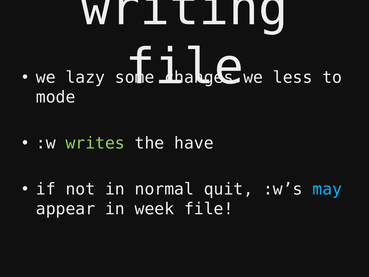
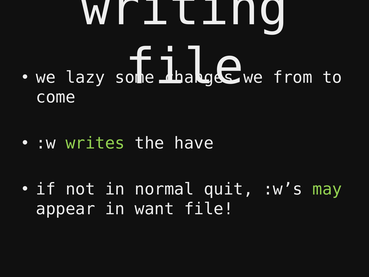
less: less -> from (293, 77)
mode: mode -> come (56, 97)
may colour: light blue -> light green (327, 189)
week: week -> want (154, 209)
